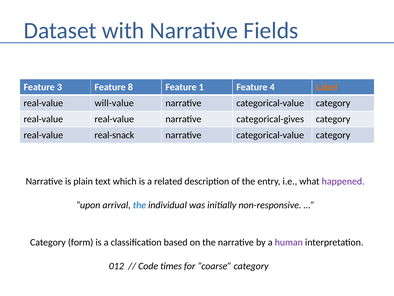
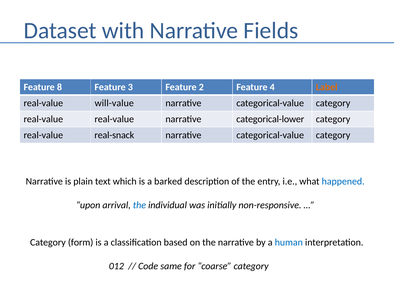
3: 3 -> 8 (59, 87)
8: 8 -> 3 (130, 87)
1: 1 -> 2 (201, 87)
categorical-gives: categorical-gives -> categorical-lower (270, 119)
related: related -> barked (168, 181)
happened colour: purple -> blue (343, 181)
human colour: purple -> blue (289, 242)
times: times -> same (171, 266)
